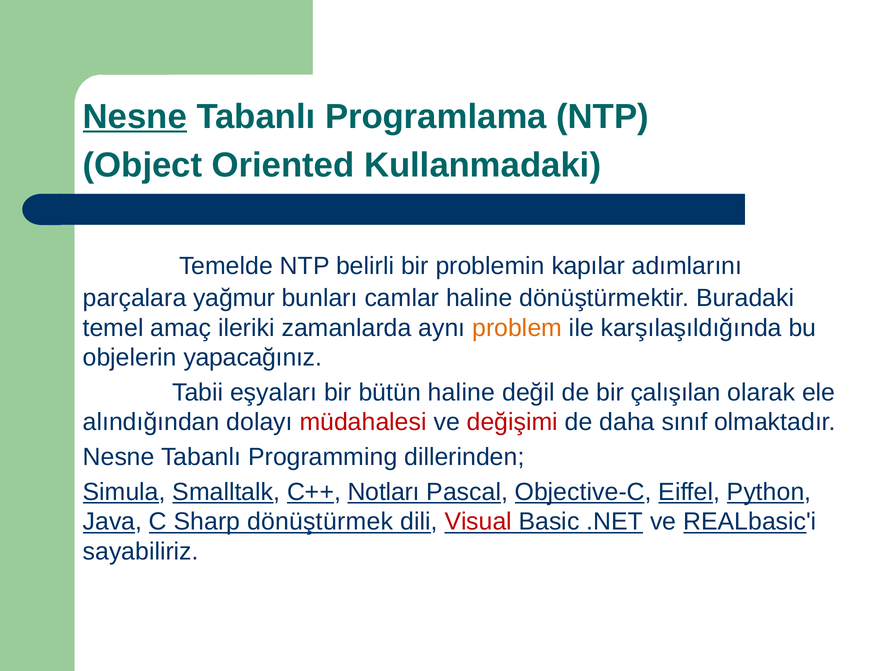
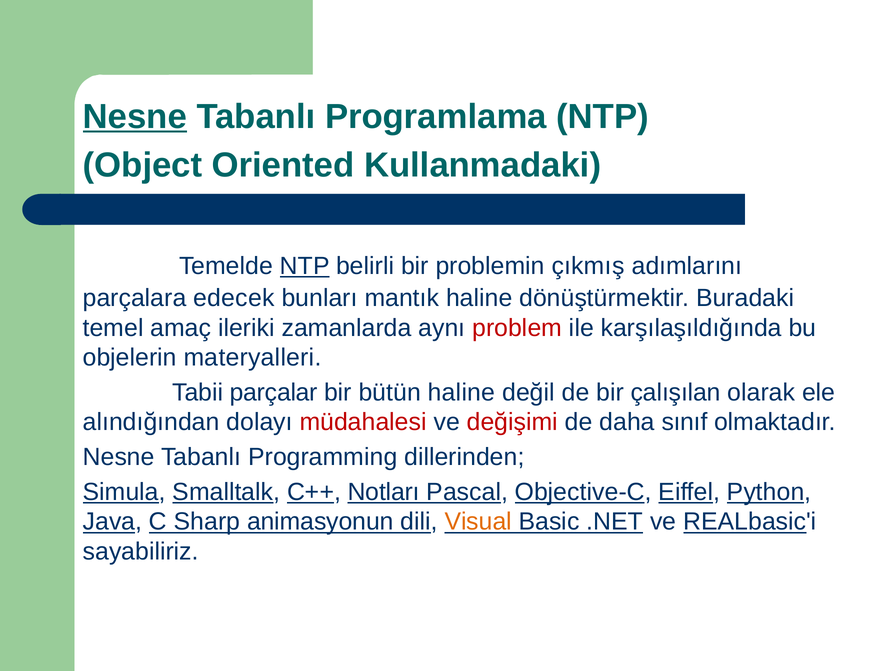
NTP underline: none -> present (305, 266)
kapılar: kapılar -> çıkmış (588, 266)
yağmur: yağmur -> edecek (234, 298)
camlar: camlar -> mantık (402, 298)
problem colour: orange -> red (517, 328)
yapacağınız: yapacağınız -> materyalleri (253, 357)
eşyaları: eşyaları -> parçalar (274, 392)
dönüştürmek: dönüştürmek -> animasyonun (320, 521)
Visual colour: red -> orange (478, 521)
